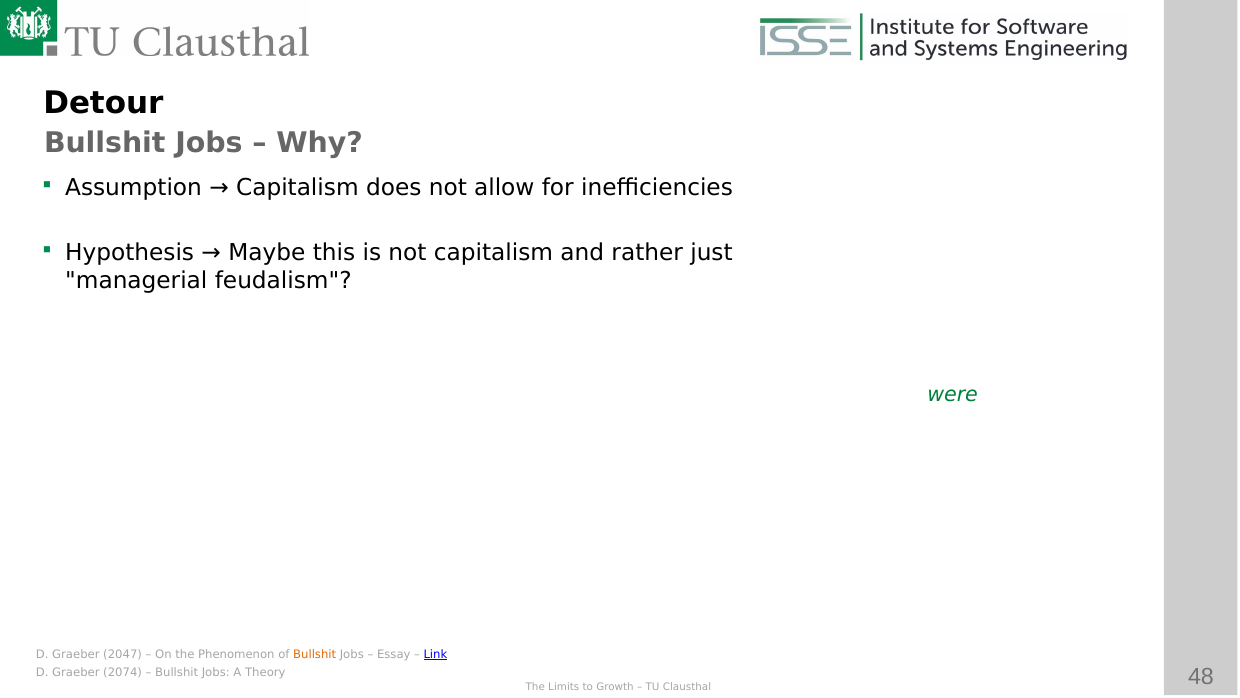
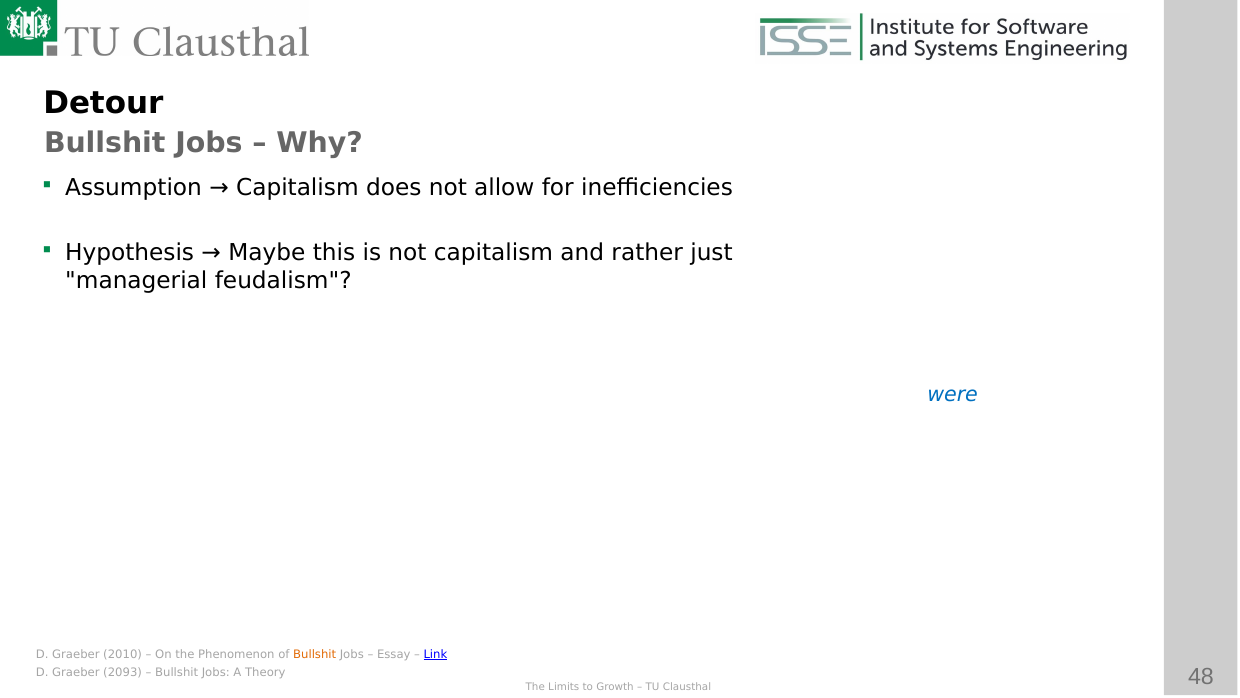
were colour: green -> blue (953, 395)
2047: 2047 -> 2010 (123, 654)
2074: 2074 -> 2093 (123, 673)
